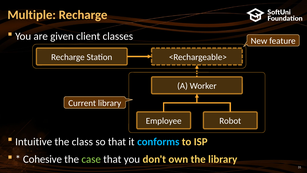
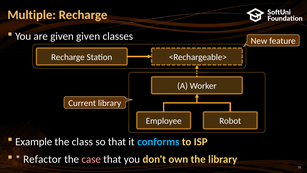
given client: client -> given (88, 36)
Intuitive: Intuitive -> Example (34, 141)
Cohesive: Cohesive -> Refactor (42, 159)
case colour: light green -> pink (91, 159)
